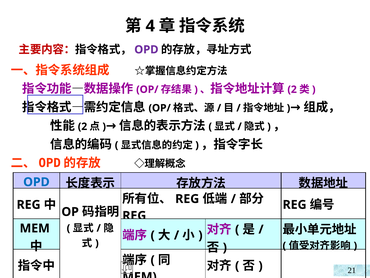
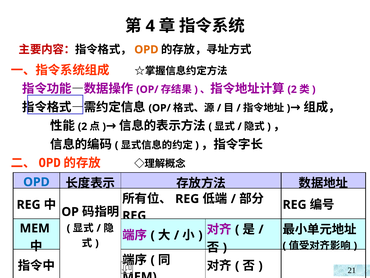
OPD colour: purple -> orange (146, 50)
